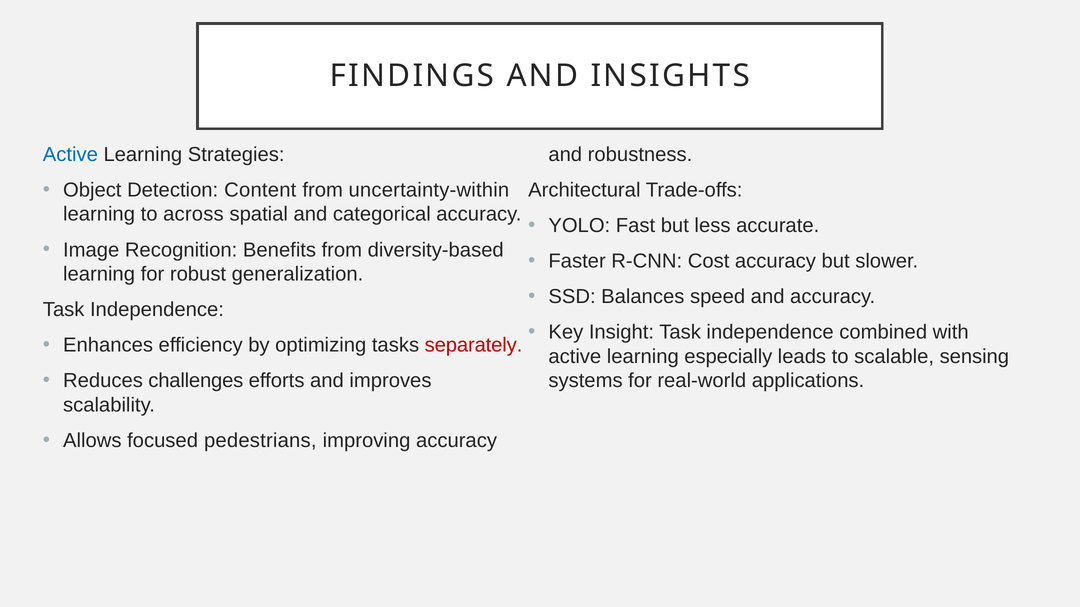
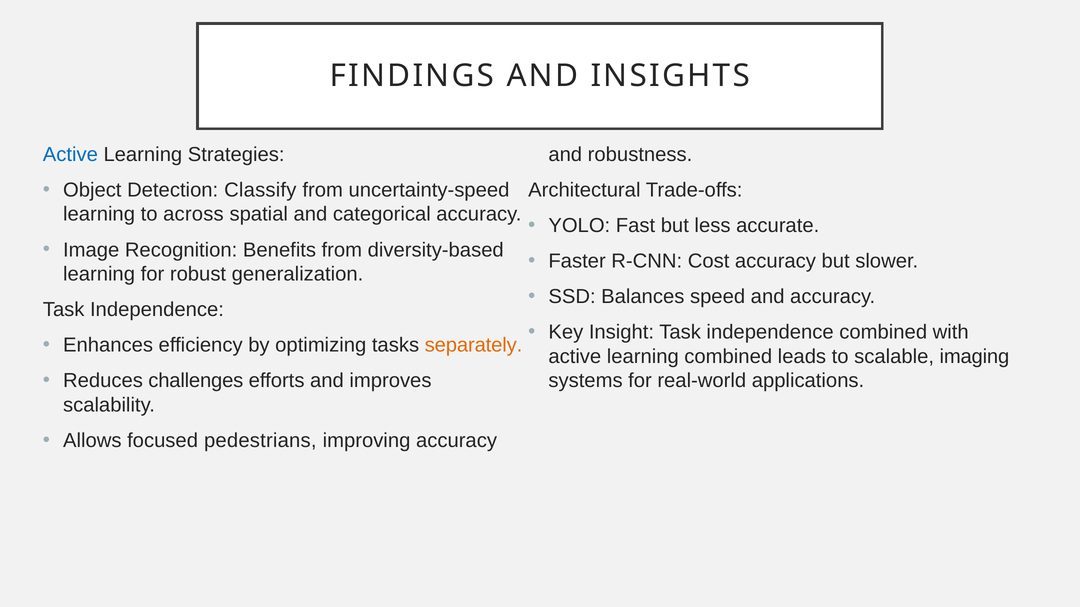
Content: Content -> Classify (260, 190)
uncertainty-within: uncertainty-within -> uncertainty-speed (429, 190)
separately colour: red -> orange (473, 345)
learning especially: especially -> combined (728, 357)
sensing: sensing -> imaging (974, 357)
